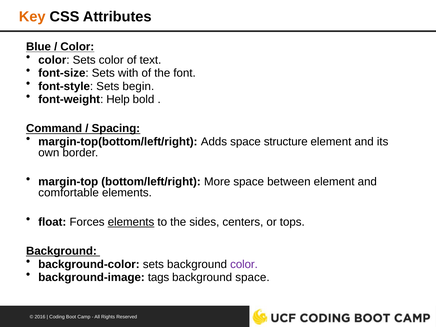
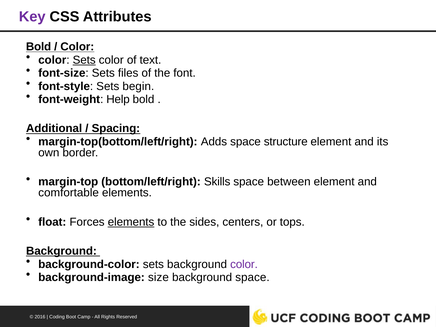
Key colour: orange -> purple (32, 17)
Blue: Blue -> Bold (39, 47)
Sets underline: none -> present (84, 60)
with: with -> files (128, 73)
Command: Command -> Additional (54, 129)
More: More -> Skills (217, 182)
tags: tags -> size (158, 277)
